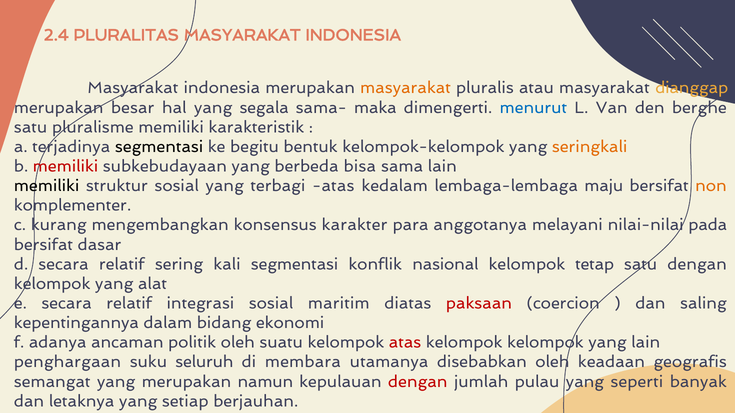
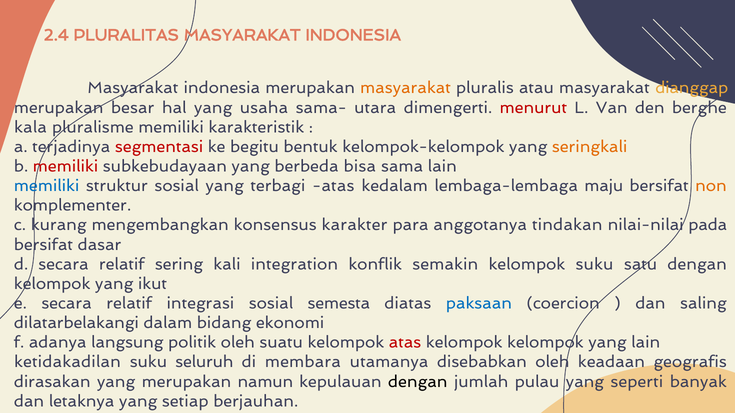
segala: segala -> usaha (264, 108)
maka: maka -> utara (375, 108)
menurut colour: blue -> red (533, 108)
satu: satu -> kala (30, 127)
segmentasi colour: black -> red (159, 147)
memiliki colour: black -> blue (47, 186)
melayani: melayani -> tindakan (567, 225)
kali segmentasi: segmentasi -> integration (294, 265)
nasional: nasional -> semakin (445, 265)
kelompok tetap: tetap -> suku (594, 265)
alat: alat -> ikut (152, 284)
maritim: maritim -> semesta (339, 304)
paksaan colour: red -> blue (479, 304)
kepentingannya: kepentingannya -> dilatarbelakangi (76, 323)
ancaman: ancaman -> langsung (127, 343)
penghargaan: penghargaan -> ketidakadilan (67, 362)
semangat: semangat -> dirasakan (52, 382)
dengan colour: red -> black (418, 382)
